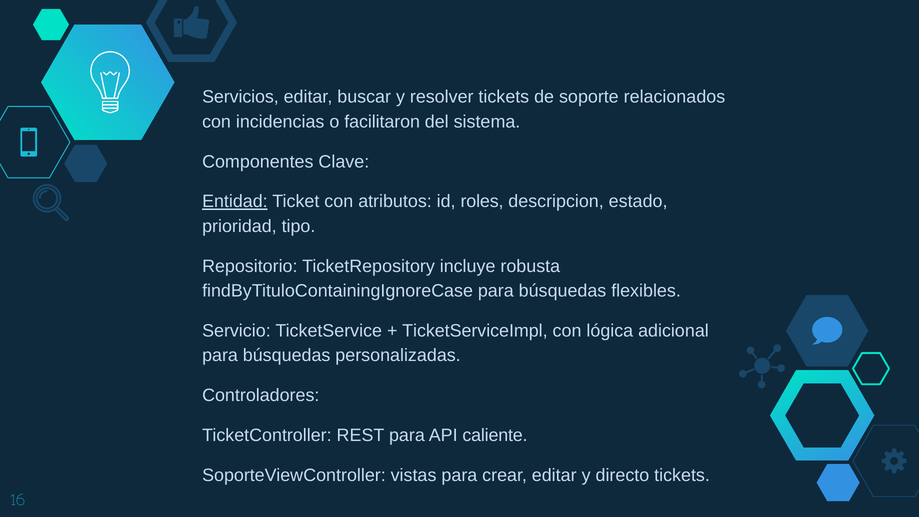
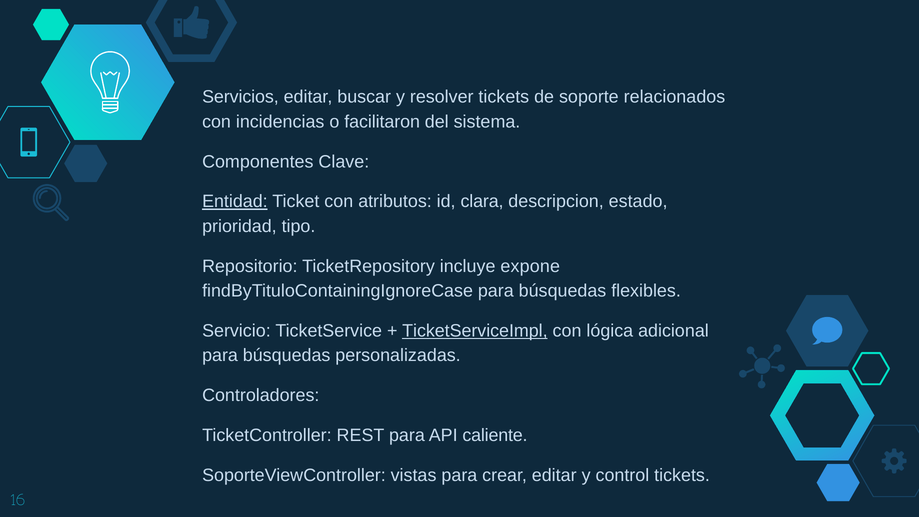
roles: roles -> clara (482, 202)
robusta: robusta -> expone (530, 266)
TicketServiceImpl underline: none -> present (475, 331)
directo: directo -> control (622, 475)
